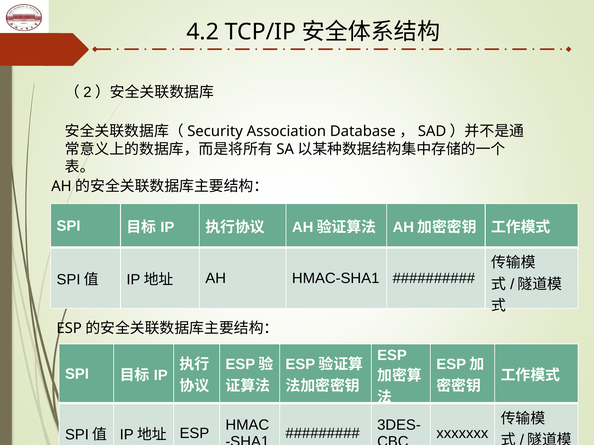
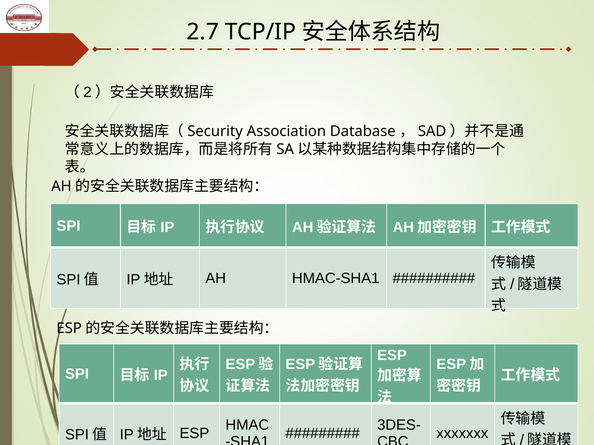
4.2: 4.2 -> 2.7 (203, 32)
